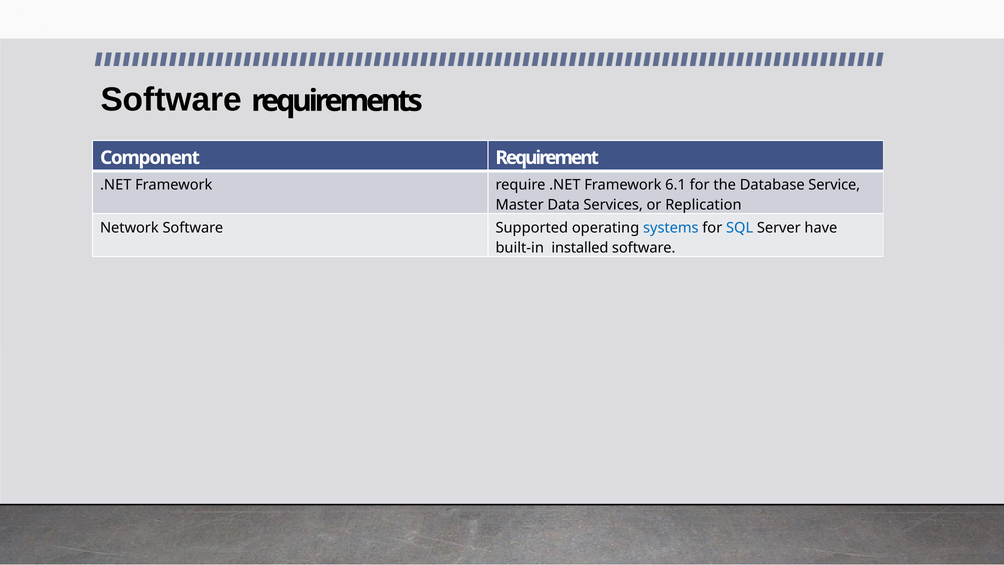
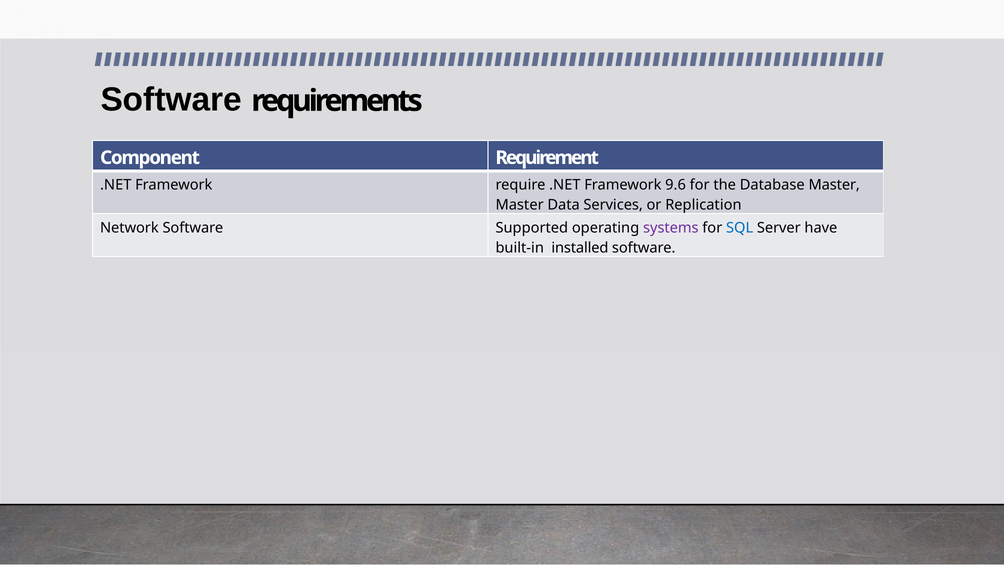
6.1: 6.1 -> 9.6 (676, 185)
Database Service: Service -> Master (834, 185)
systems colour: blue -> purple (671, 228)
